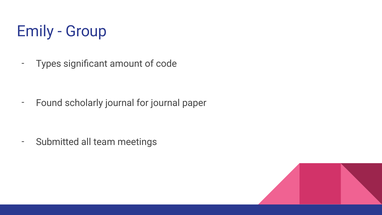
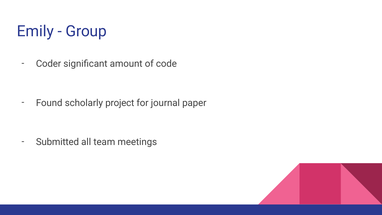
Types: Types -> Coder (49, 64)
scholarly journal: journal -> project (120, 103)
